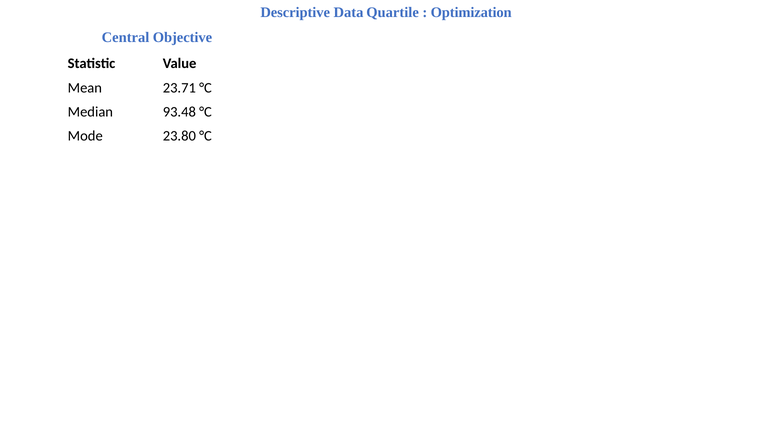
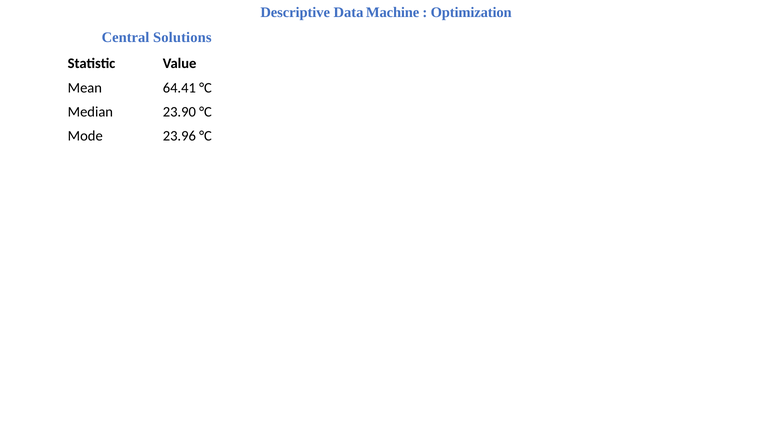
Quartile: Quartile -> Machine (393, 13)
Objective: Objective -> Solutions (182, 38)
23.71: 23.71 -> 64.41 (179, 88)
93.48: 93.48 -> 23.90 (179, 112)
23.80: 23.80 -> 23.96 (179, 136)
